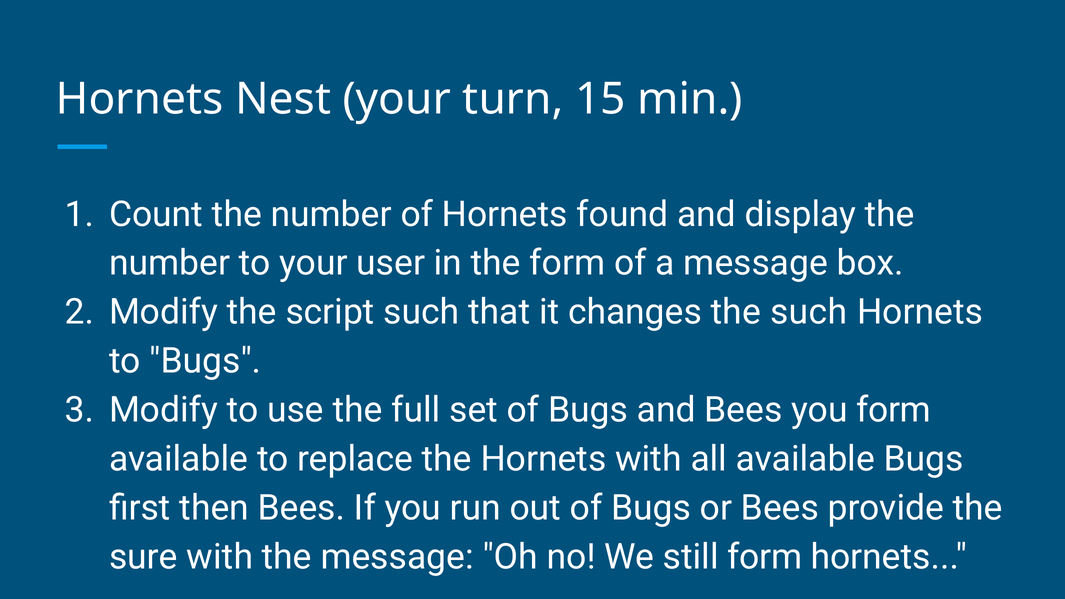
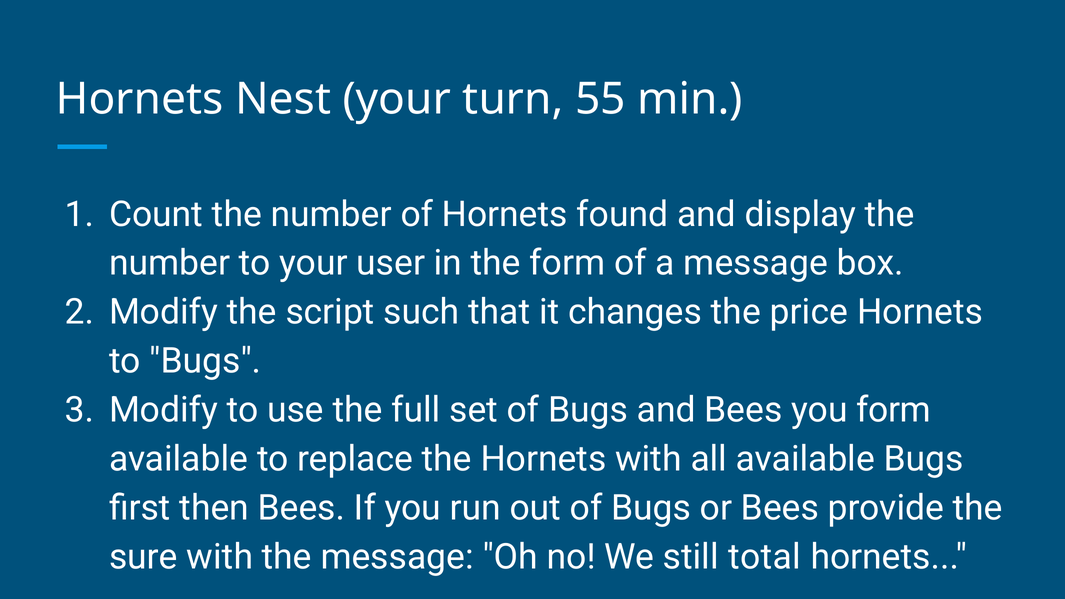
15: 15 -> 55 (600, 99)
the such: such -> price (809, 312)
still form: form -> total (764, 557)
